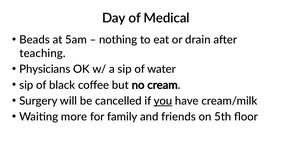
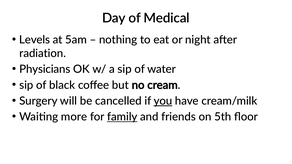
Beads: Beads -> Levels (35, 40)
drain: drain -> night (198, 40)
teaching: teaching -> radiation (43, 53)
family underline: none -> present (122, 117)
